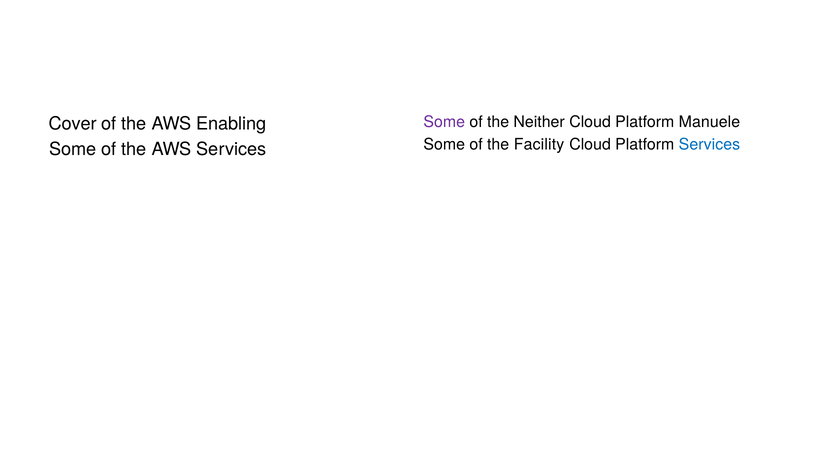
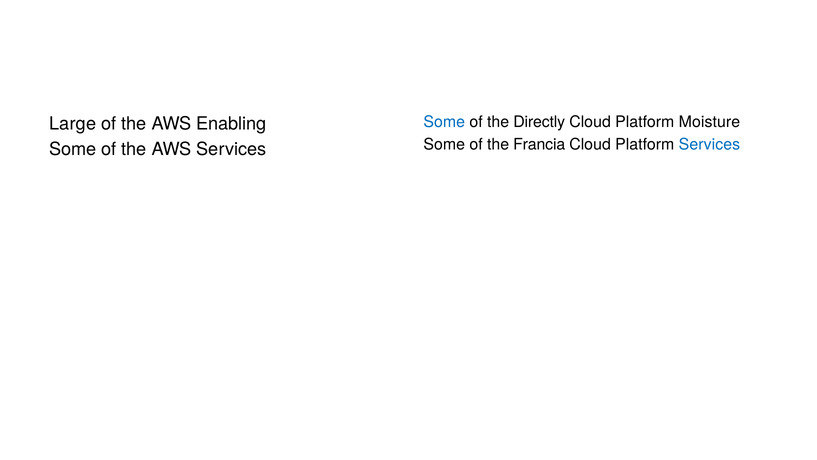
Some colour: purple -> blue (444, 122)
Neither: Neither -> Directly (539, 122)
Manuele: Manuele -> Moisture (709, 122)
Cover: Cover -> Large (73, 123)
Facility: Facility -> Francia (539, 144)
